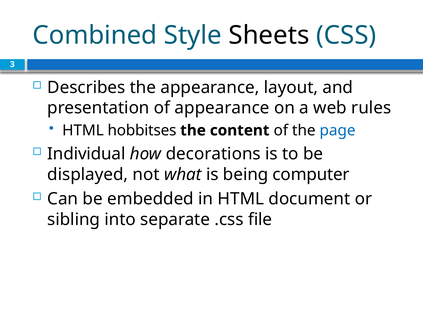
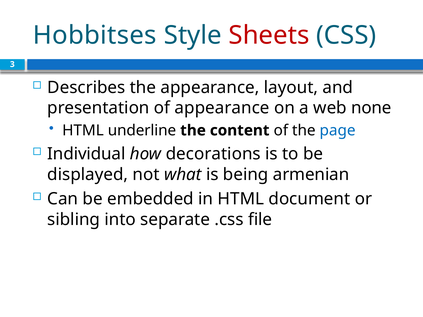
Combined: Combined -> Hobbitses (95, 35)
Sheets colour: black -> red (269, 35)
rules: rules -> none (371, 108)
hobbitses: hobbitses -> underline (142, 131)
computer: computer -> armenian (311, 175)
